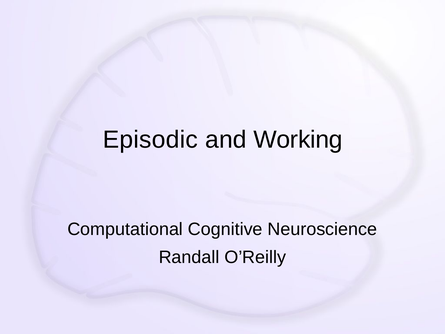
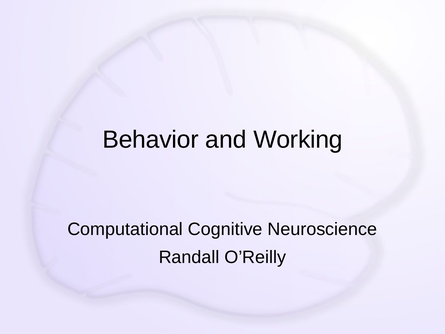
Episodic: Episodic -> Behavior (151, 140)
